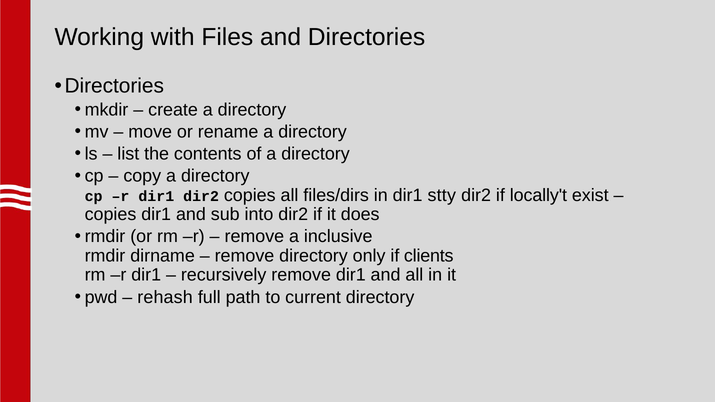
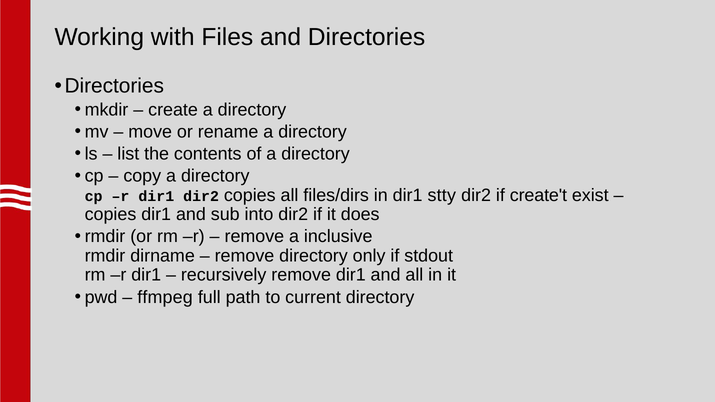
locally't: locally't -> create't (538, 195)
clients: clients -> stdout (429, 256)
rehash: rehash -> ffmpeg (165, 297)
